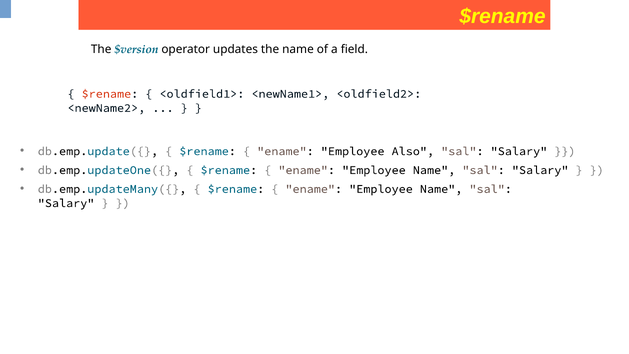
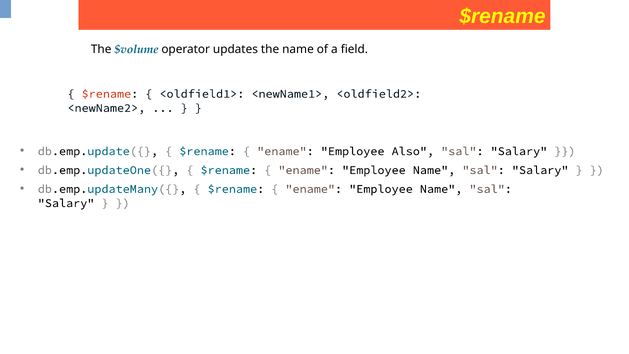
$version: $version -> $volume (137, 50)
